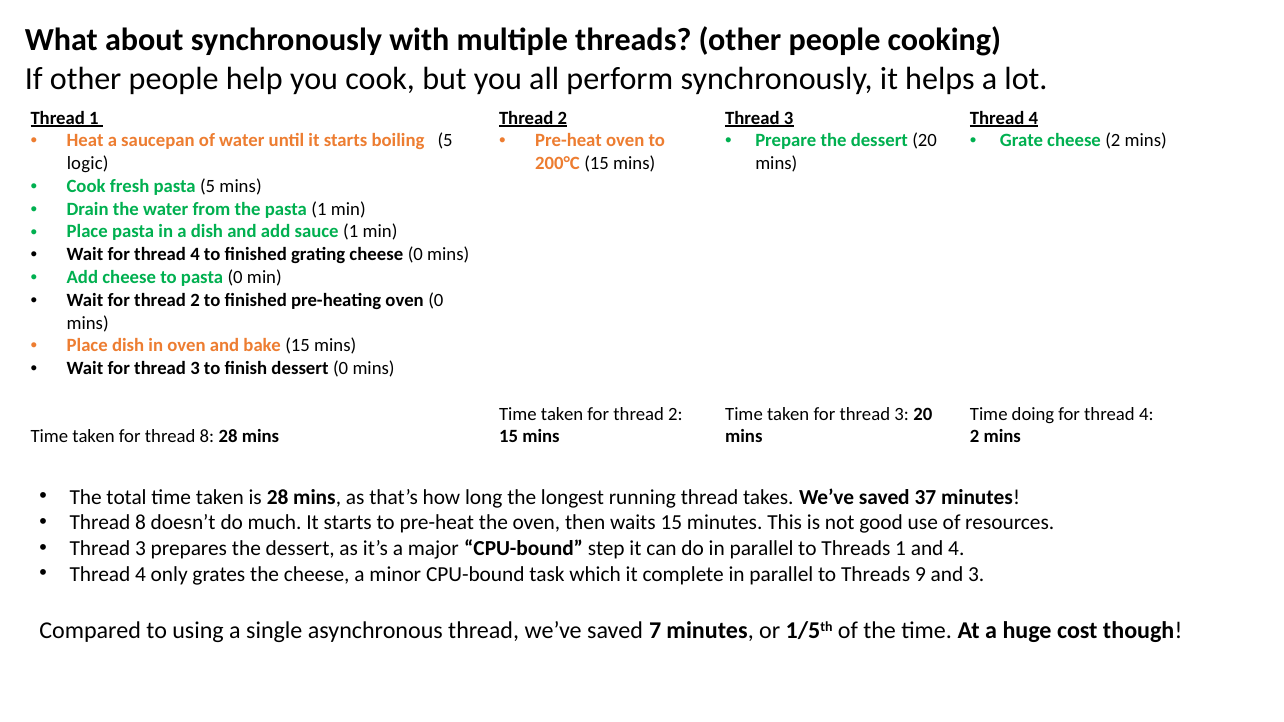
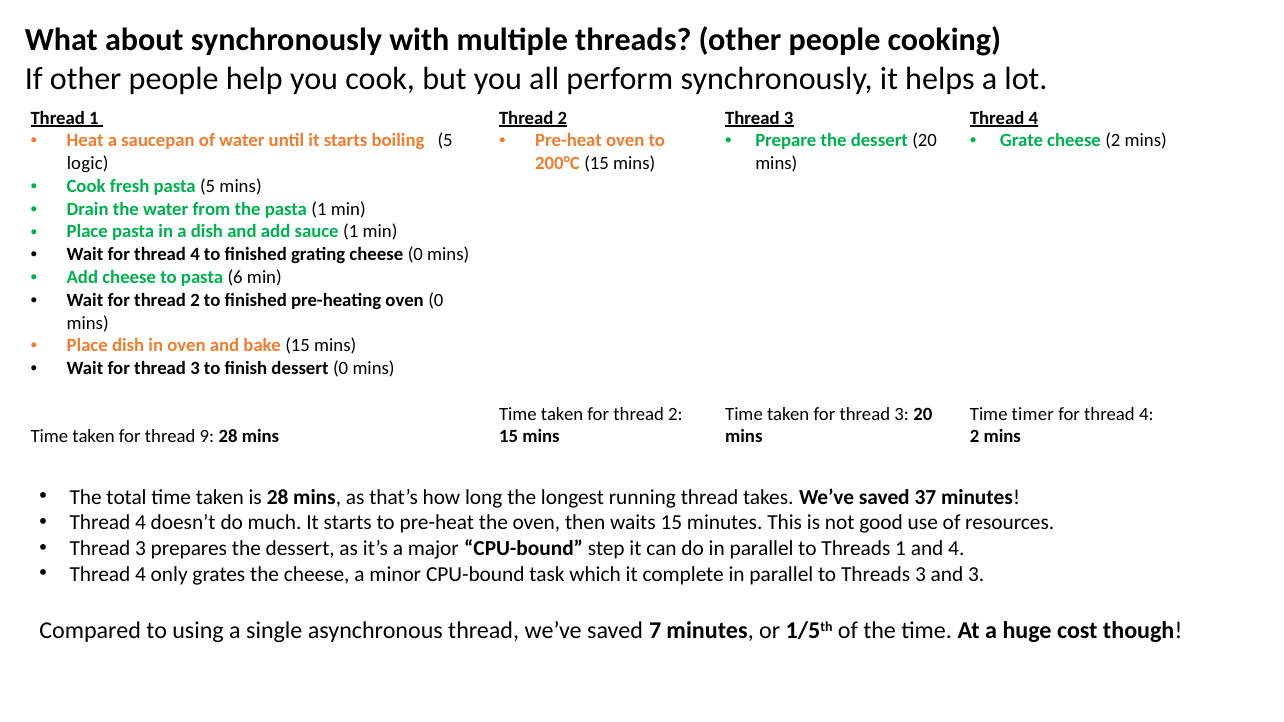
pasta 0: 0 -> 6 (235, 277)
doing: doing -> timer (1033, 414)
for thread 8: 8 -> 9 (207, 437)
8: 8 -> 4 (140, 523)
Threads 9: 9 -> 3 (920, 574)
